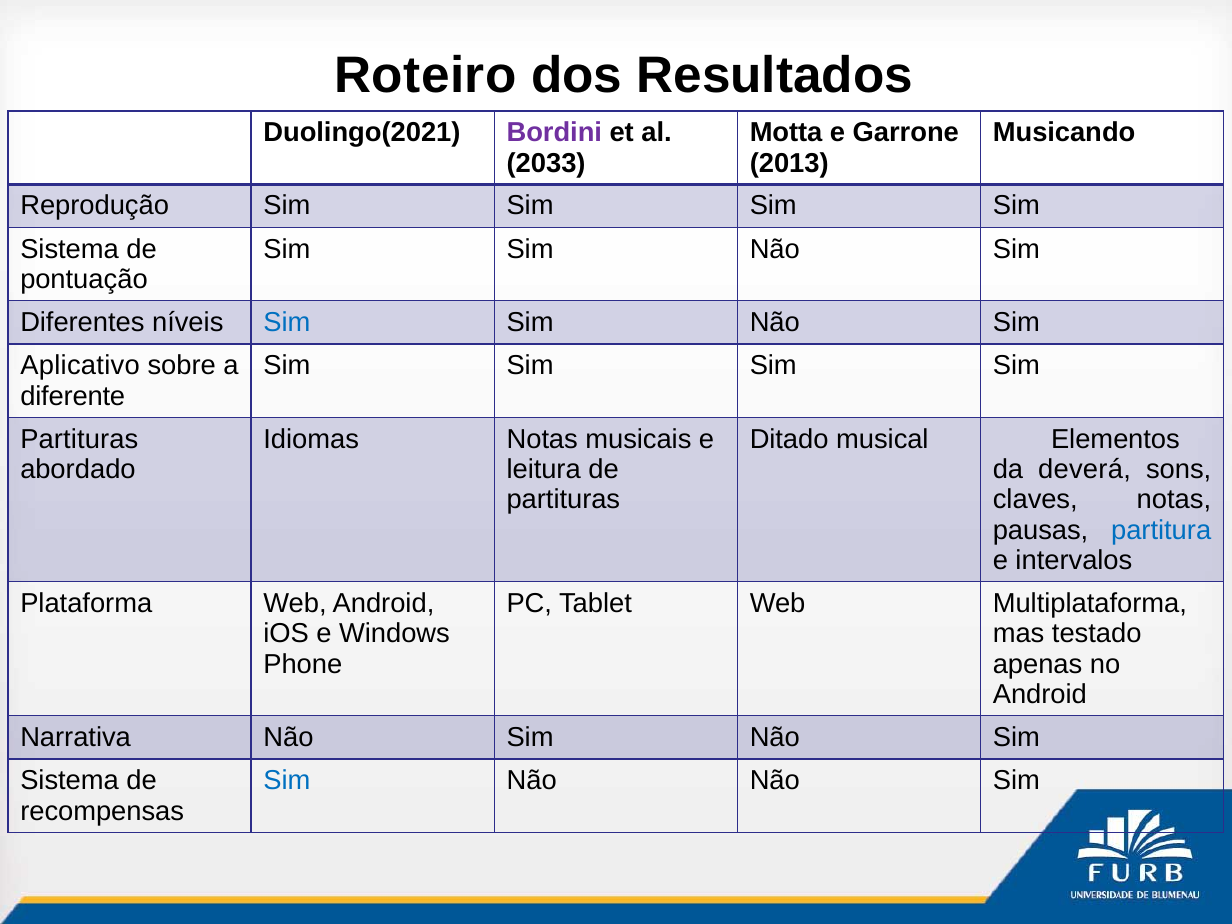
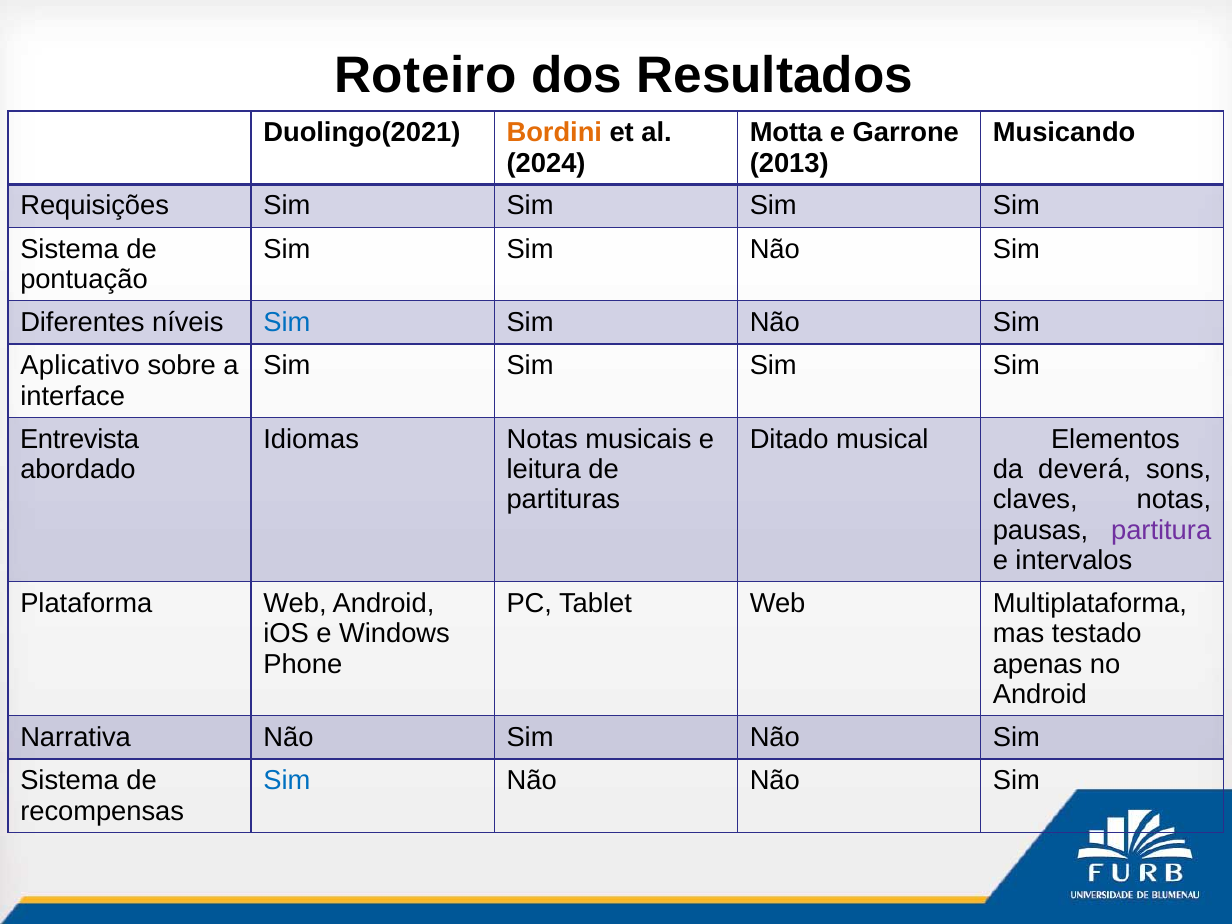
Bordini colour: purple -> orange (554, 133)
2033: 2033 -> 2024 (546, 163)
Reprodução: Reprodução -> Requisições (95, 206)
diferente: diferente -> interface (73, 396)
Partituras: Partituras -> Entrevista (80, 439)
partitura colour: blue -> purple (1161, 530)
